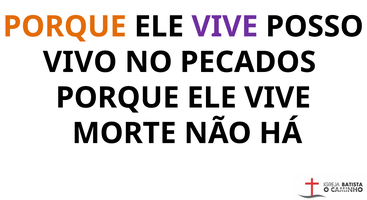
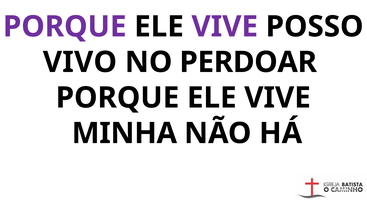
PORQUE colour: orange -> purple (65, 27)
PECADOS: PECADOS -> PERDOAR (248, 62)
MORTE: MORTE -> MINHA (124, 133)
